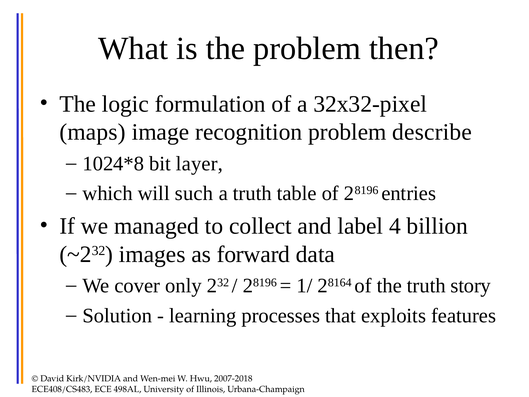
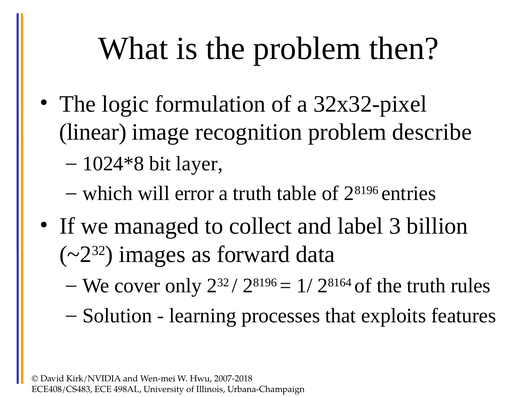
maps: maps -> linear (93, 132)
such: such -> error (194, 193)
4: 4 -> 3 (395, 226)
story: story -> rules (471, 286)
